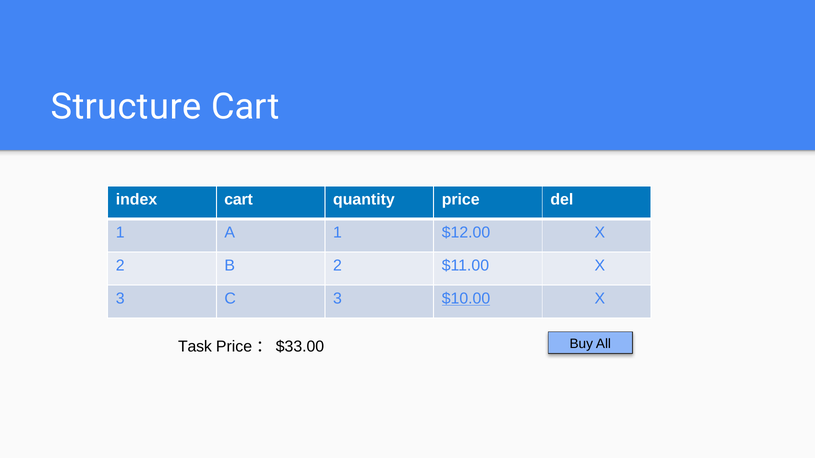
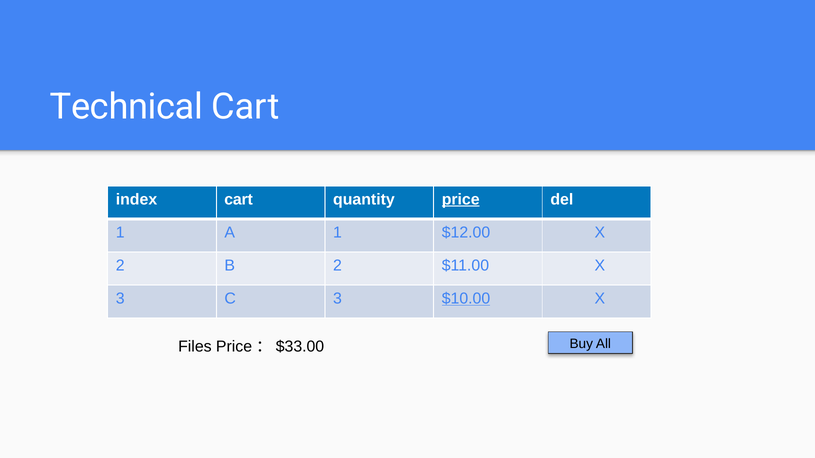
Structure: Structure -> Technical (126, 107)
price underline: none -> present (461, 200)
Task: Task -> Files (195, 347)
